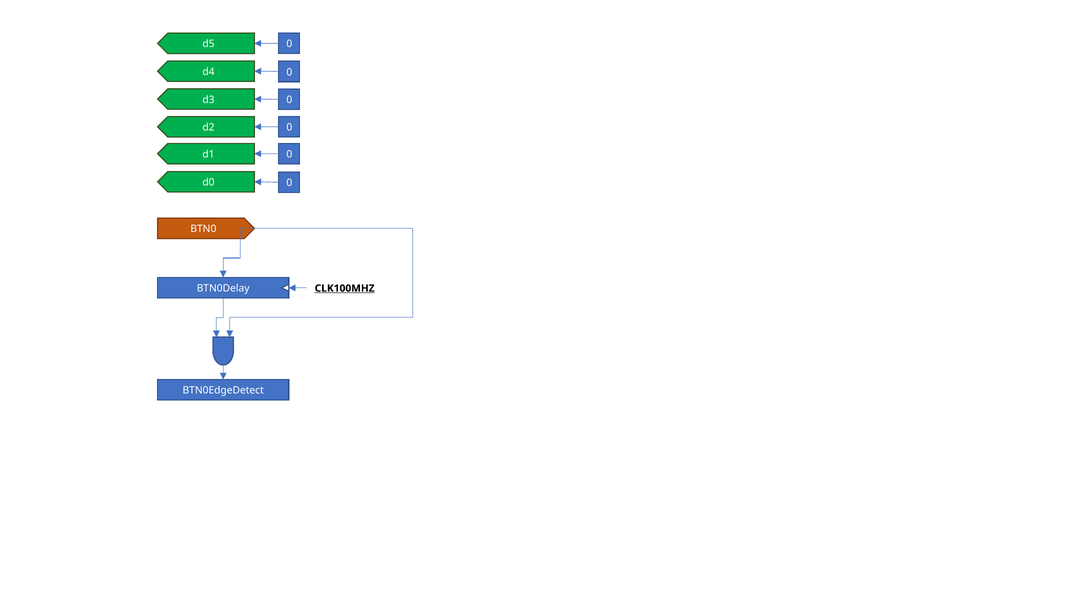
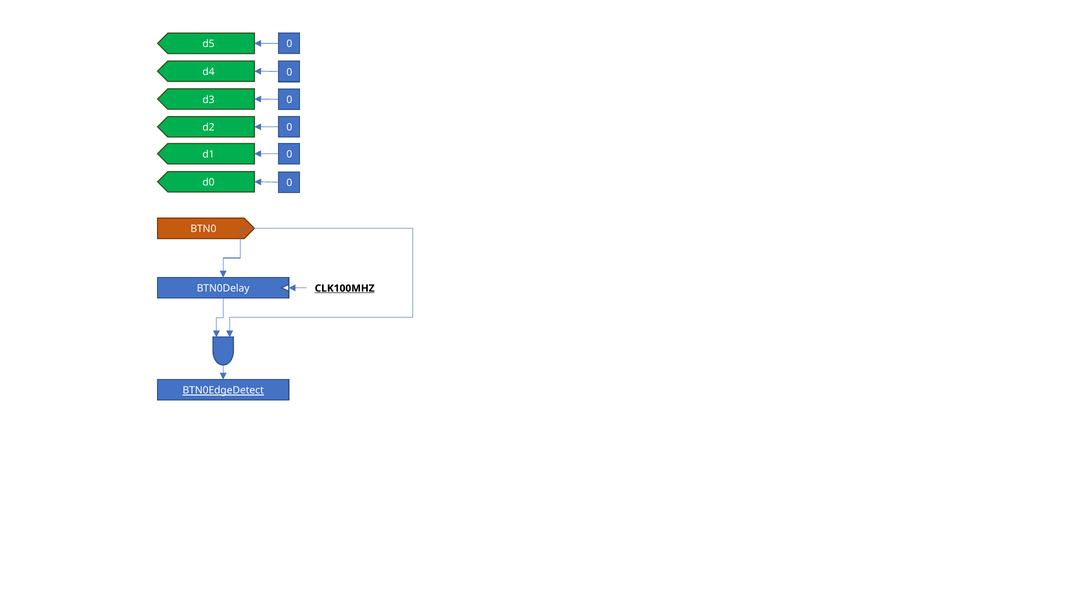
BTN0EdgeDetect underline: none -> present (223, 391)
